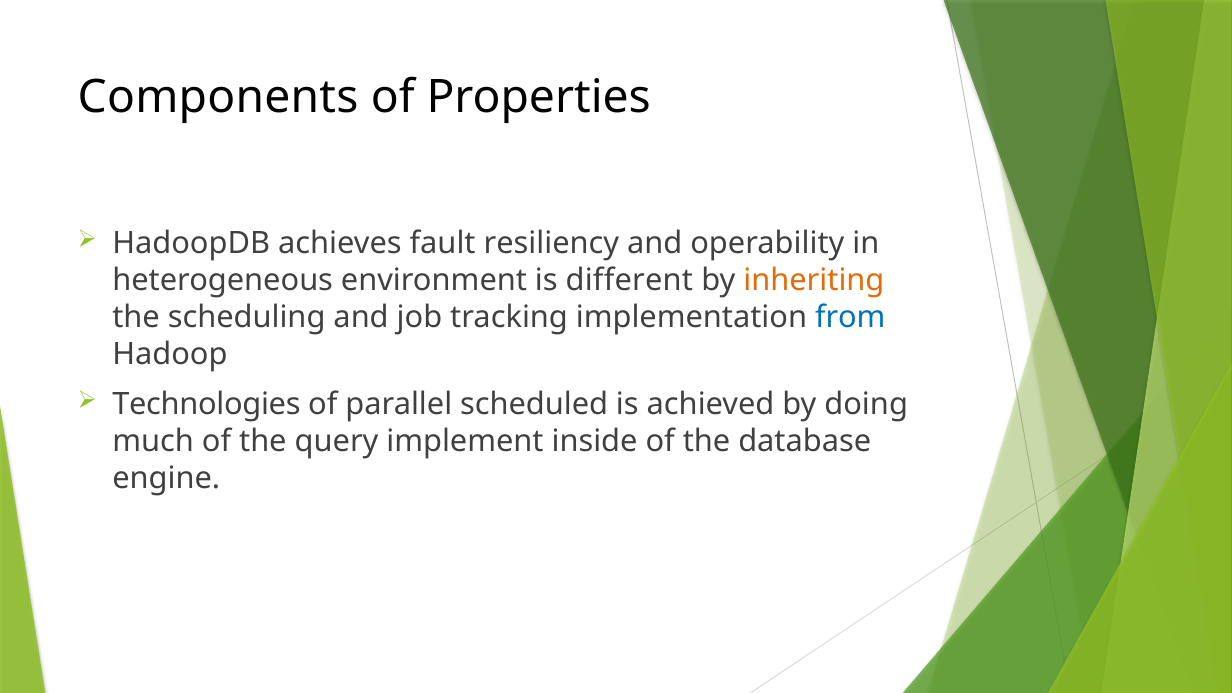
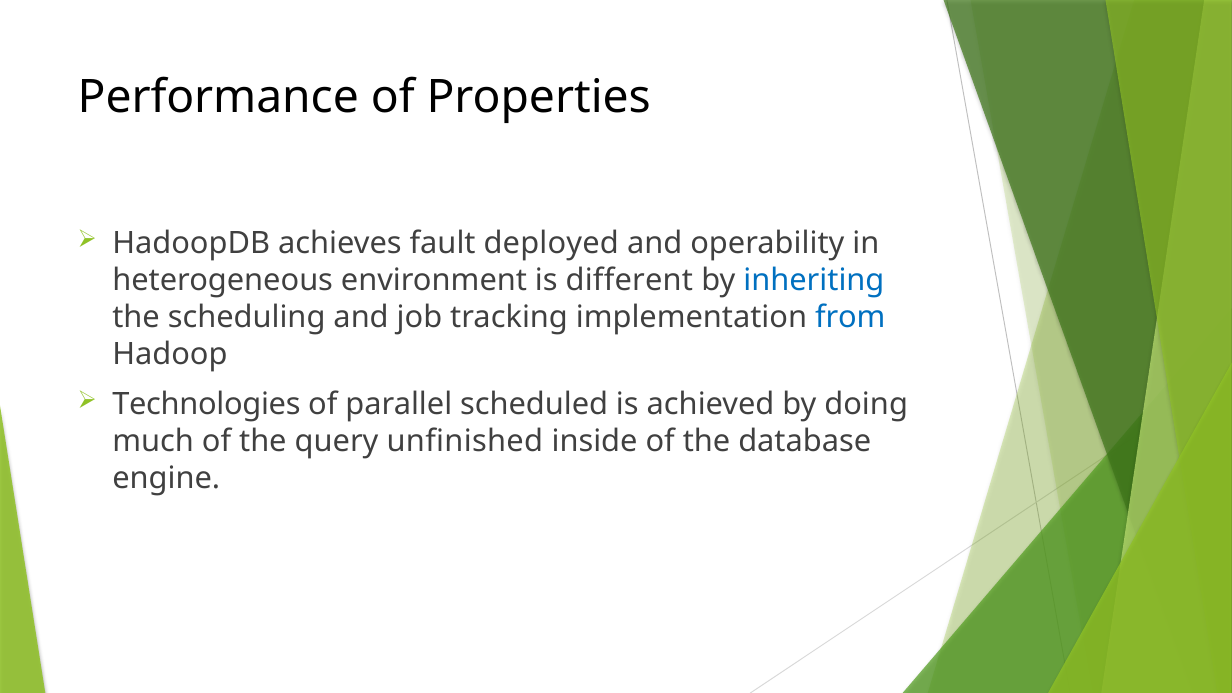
Components: Components -> Performance (218, 97)
resiliency: resiliency -> deployed (551, 244)
inheriting colour: orange -> blue (814, 281)
implement: implement -> unfinished (465, 441)
